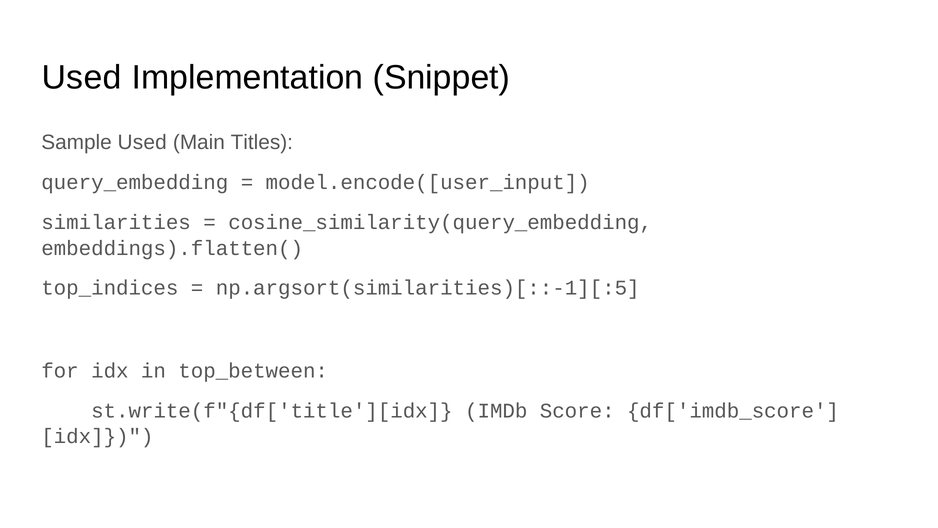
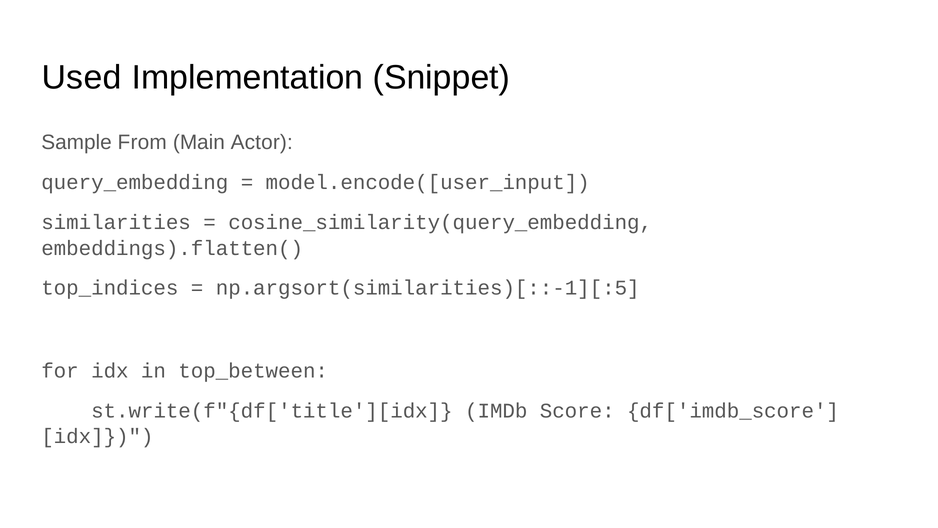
Sample Used: Used -> From (142, 142)
Titles: Titles -> Actor (262, 142)
